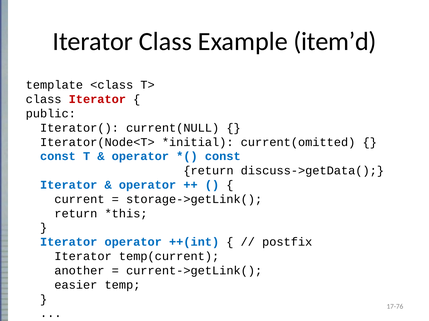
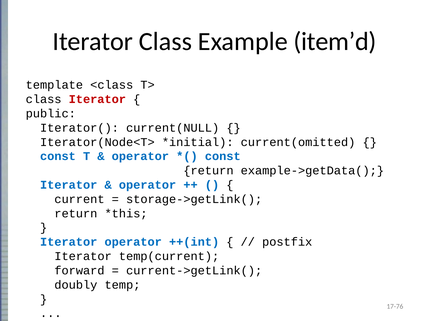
discuss->getData(: discuss->getData( -> example->getData( (312, 171)
another: another -> forward (79, 271)
easier: easier -> doubly (76, 285)
